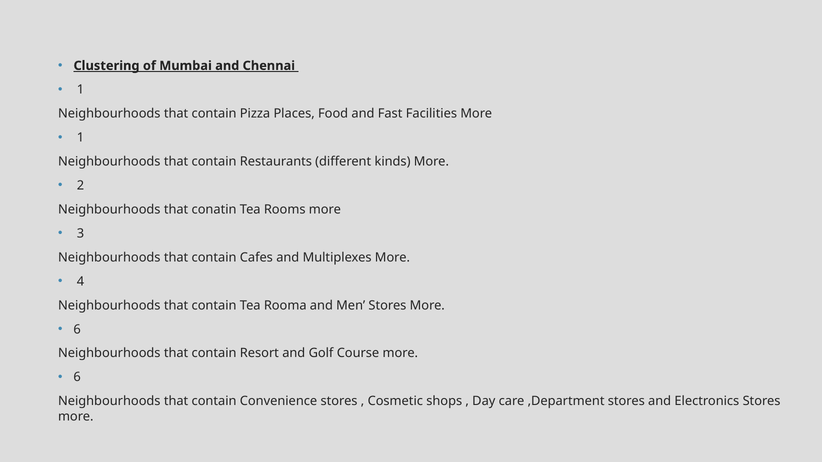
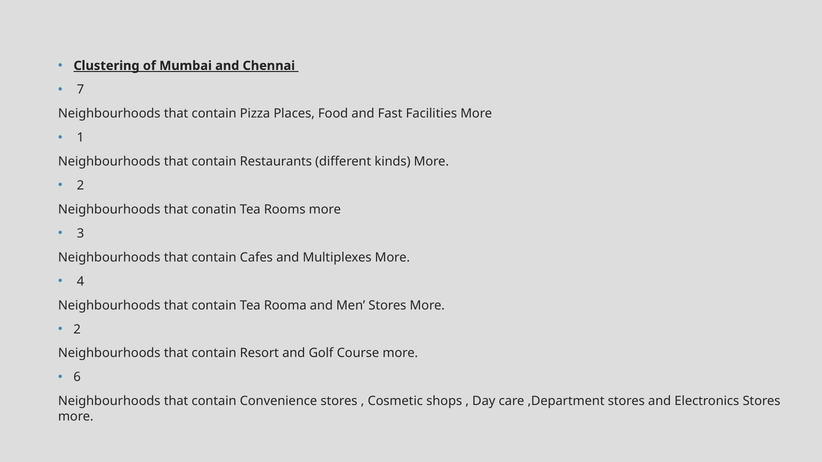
1: 1 -> 7 (80, 90)
6: 6 -> 2 (77, 330)
